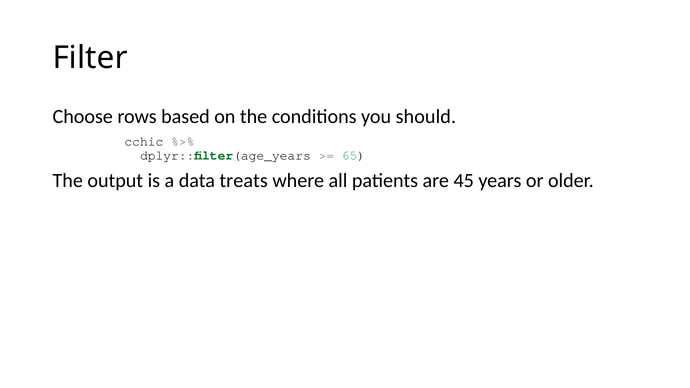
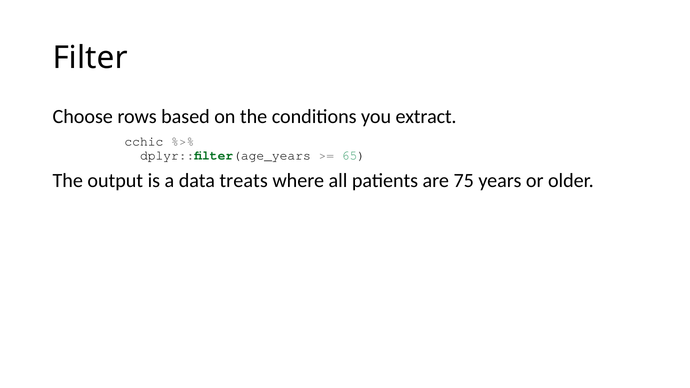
should: should -> extract (426, 117)
45: 45 -> 75 (464, 181)
